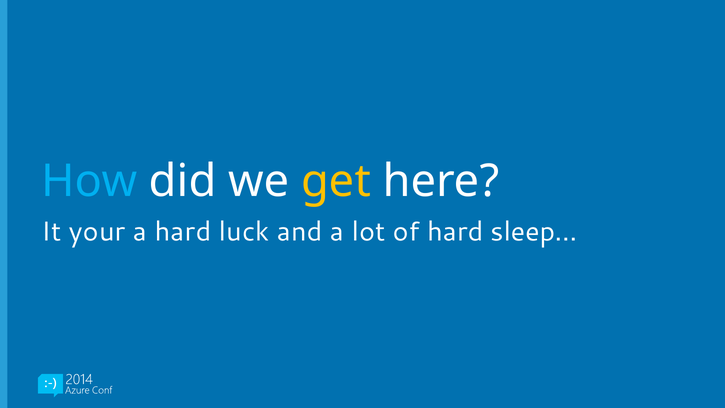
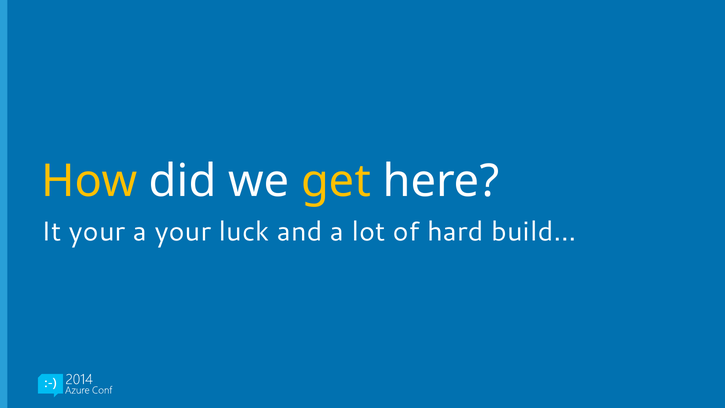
How colour: light blue -> yellow (89, 181)
a hard: hard -> your (183, 231)
sleep…: sleep… -> build… (534, 231)
